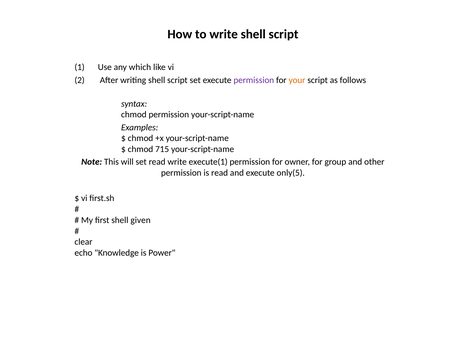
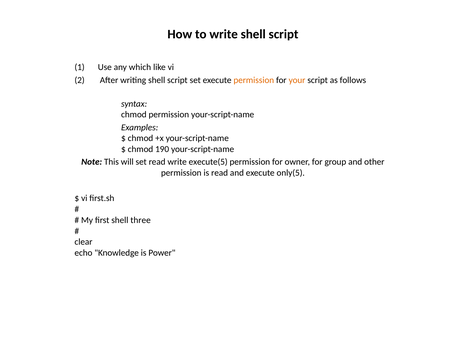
permission colour: purple -> orange (254, 80)
715: 715 -> 190 (162, 149)
execute(1: execute(1 -> execute(5 (208, 162)
given: given -> three (141, 220)
